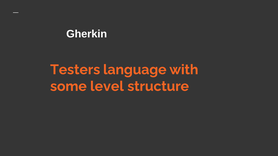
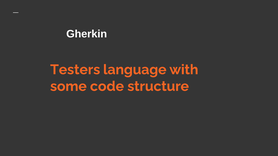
level: level -> code (107, 86)
